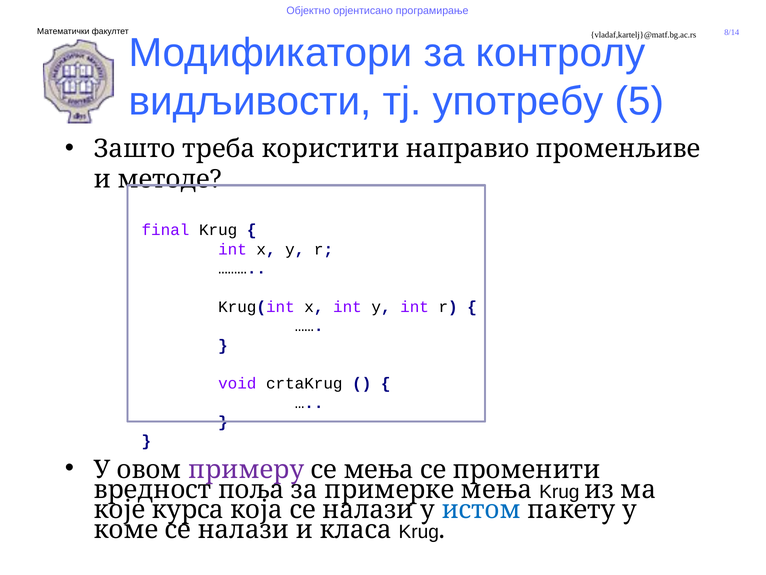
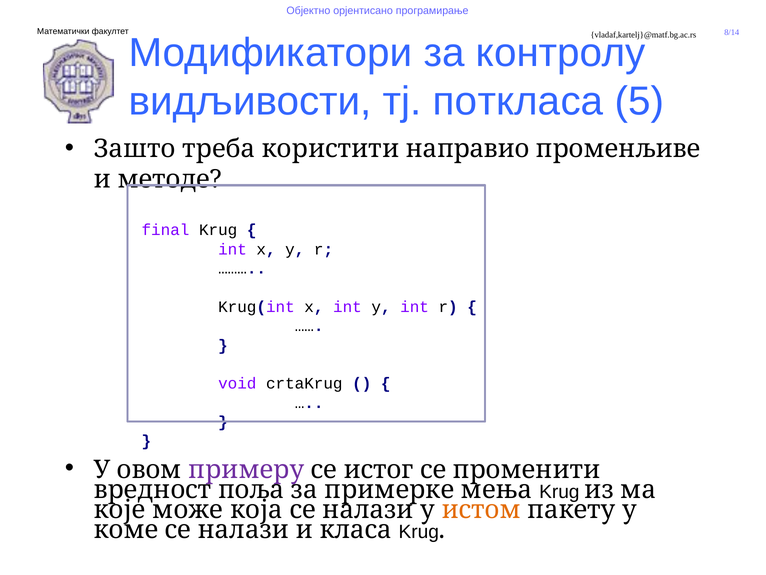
употребу: употребу -> поткласа (518, 101)
се мења: мења -> истог (379, 470)
курса: курса -> може (188, 509)
истом colour: blue -> orange (481, 509)
